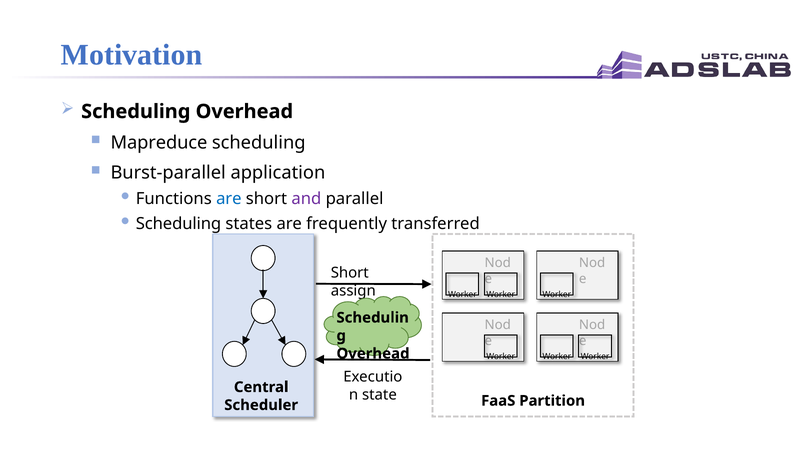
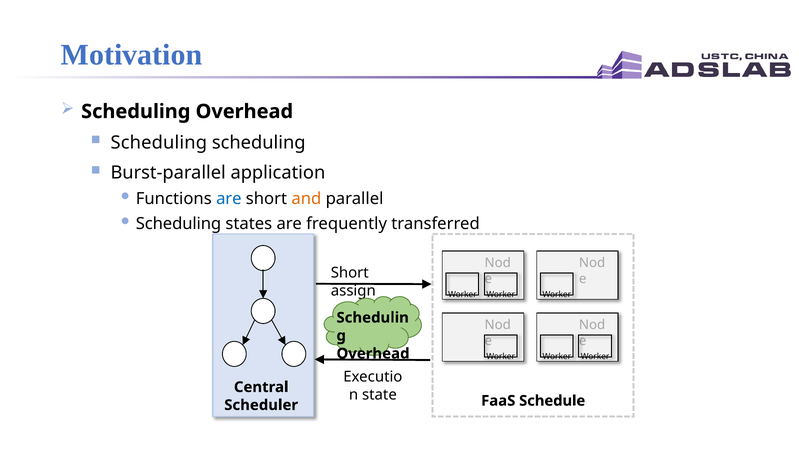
Mapreduce: Mapreduce -> Scheduling (159, 143)
and colour: purple -> orange (306, 199)
Partition: Partition -> Schedule (552, 401)
